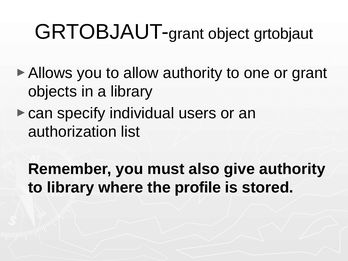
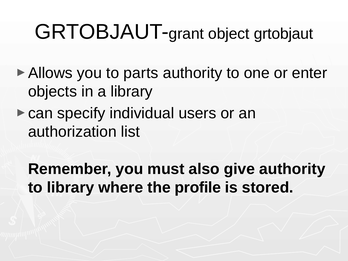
allow: allow -> parts (141, 73)
or grant: grant -> enter (310, 73)
